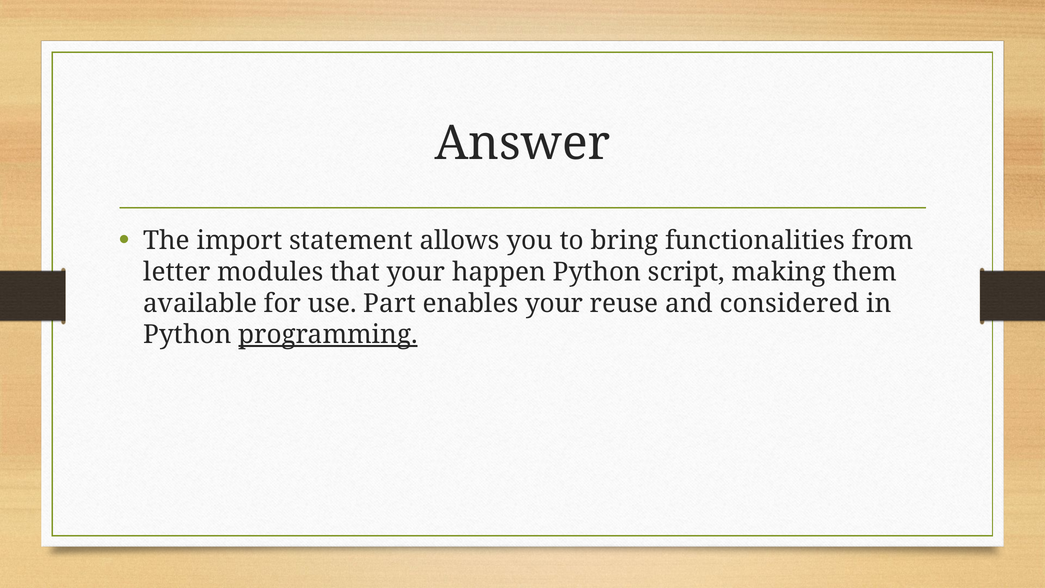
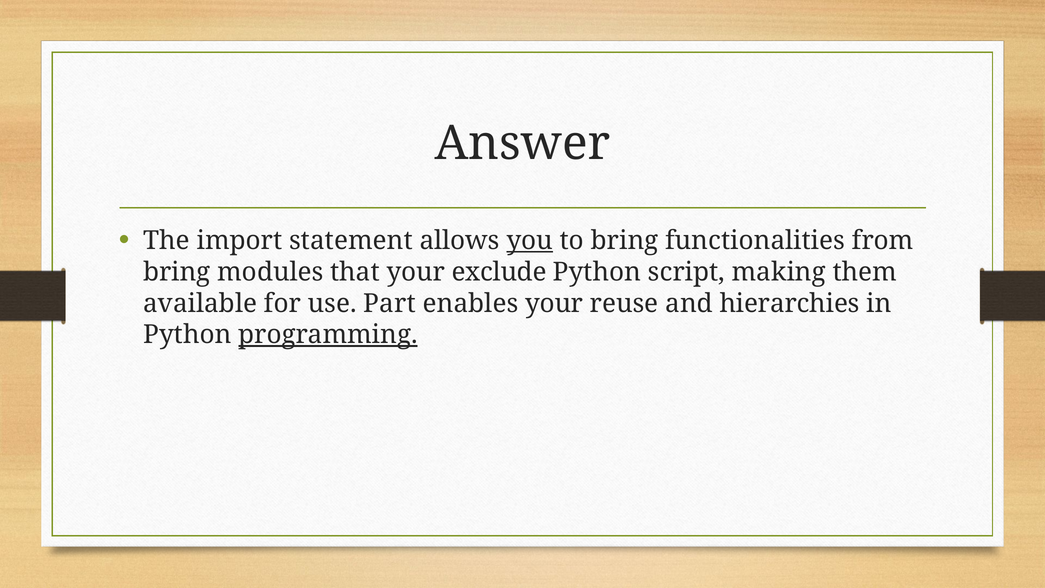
you underline: none -> present (530, 241)
letter: letter -> bring (177, 272)
happen: happen -> exclude (499, 272)
considered: considered -> hierarchies (790, 303)
